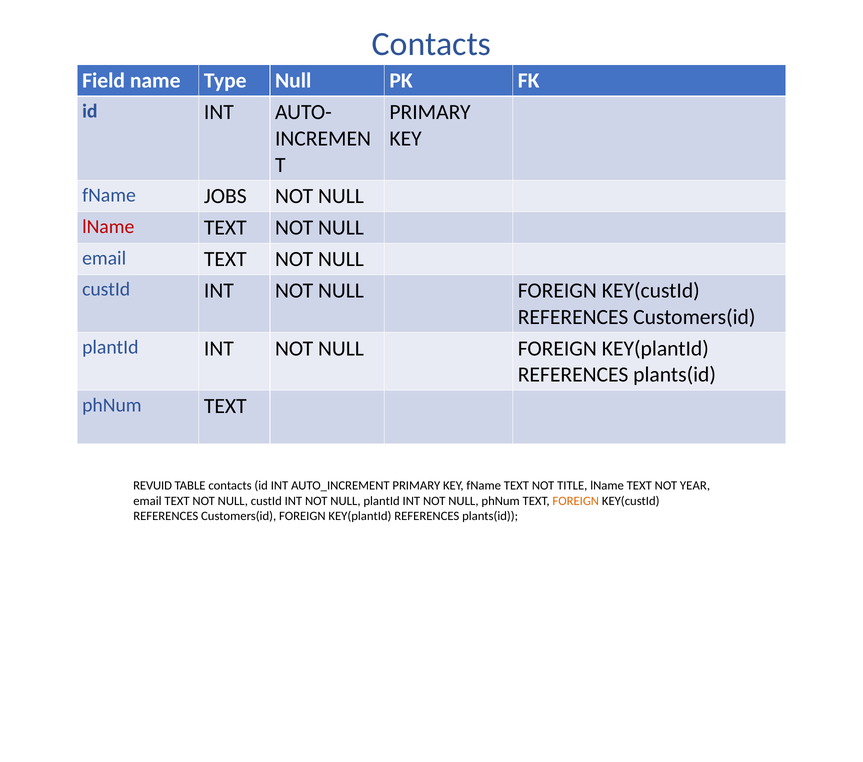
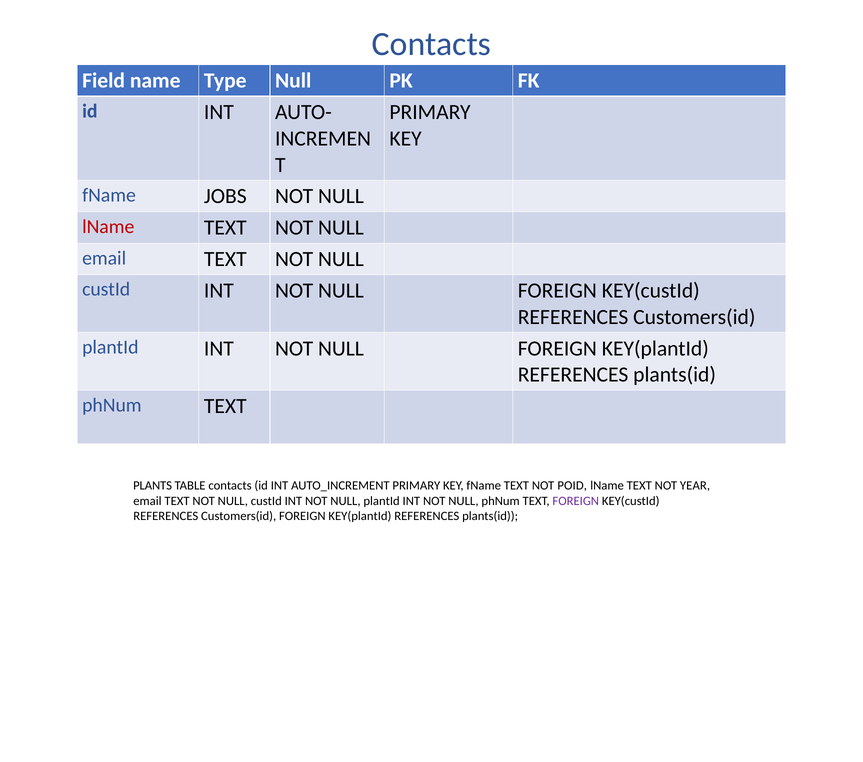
REVUID: REVUID -> PLANTS (153, 485)
TITLE: TITLE -> POID (572, 485)
FOREIGN colour: orange -> purple (576, 501)
